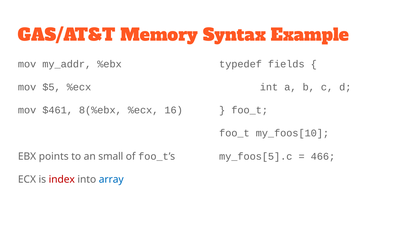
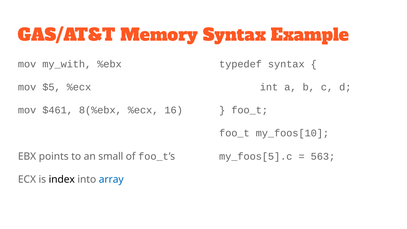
my_addr: my_addr -> my_with (67, 64)
typedef fields: fields -> syntax (286, 64)
466: 466 -> 563 (323, 156)
index colour: red -> black (62, 179)
